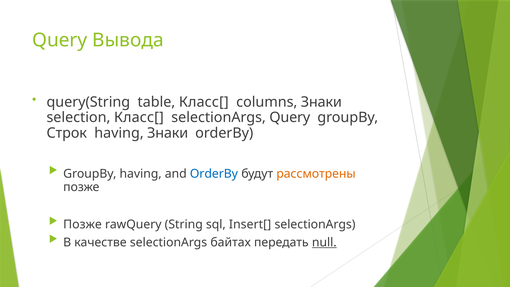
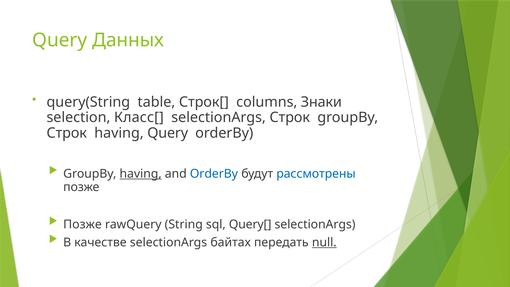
Вывода: Вывода -> Данных (128, 40)
table Класс[: Класс[ -> Строк[ (204, 102)
selectionArgs Query: Query -> Строк (290, 117)
having Знаки: Знаки -> Query (168, 133)
having underline: none -> present (141, 174)
рассмотрены colour: orange -> blue (316, 174)
Insert[: Insert[ -> Query[ (250, 224)
